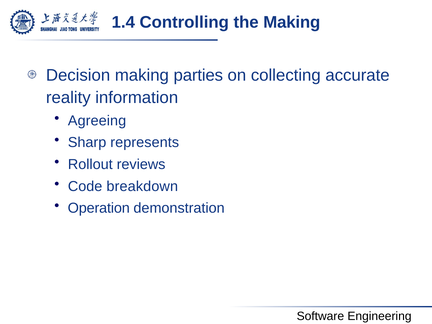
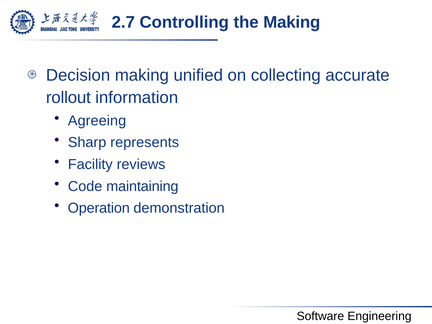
1.4: 1.4 -> 2.7 (123, 22)
parties: parties -> unified (198, 75)
reality: reality -> rollout (68, 98)
Rollout: Rollout -> Facility (90, 164)
breakdown: breakdown -> maintaining (142, 186)
